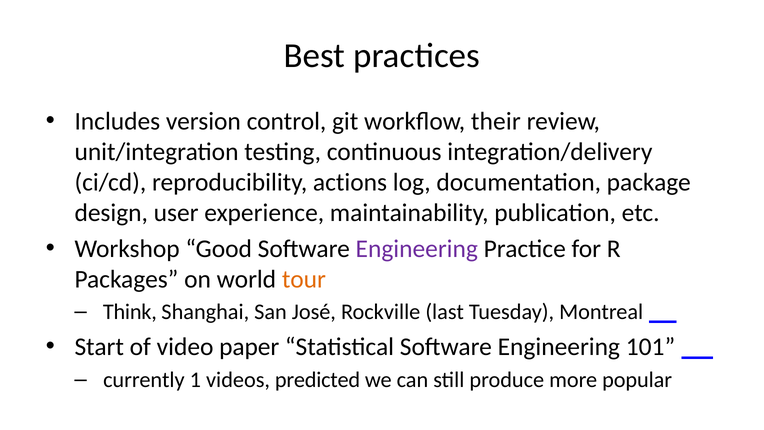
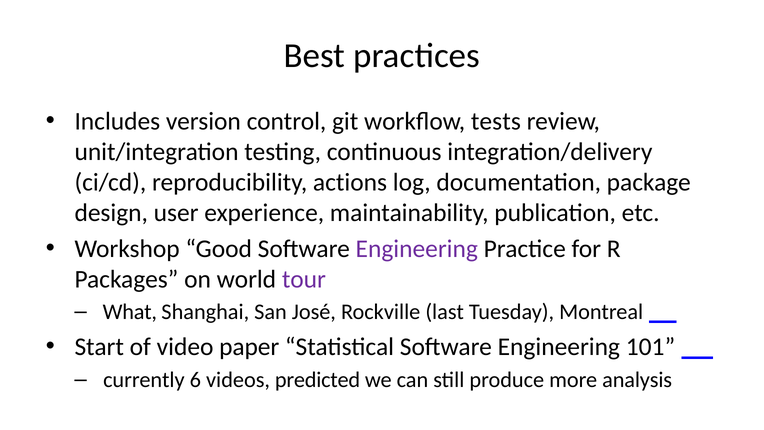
their: their -> tests (496, 121)
tour colour: orange -> purple (304, 279)
Think: Think -> What (130, 312)
1: 1 -> 6 (195, 380)
popular: popular -> analysis (637, 380)
